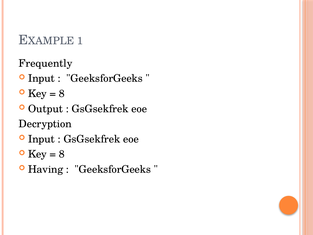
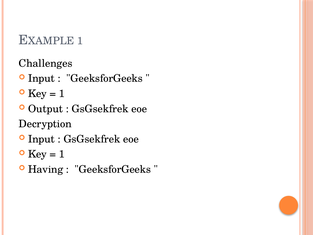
Frequently: Frequently -> Challenges (46, 63)
8: 8 -> 1 (62, 94)
8: 8 -> 1 (62, 154)
